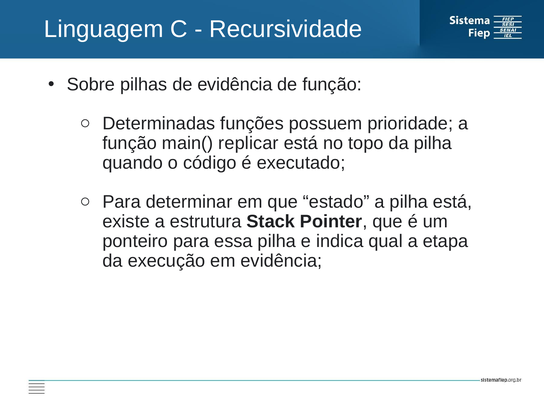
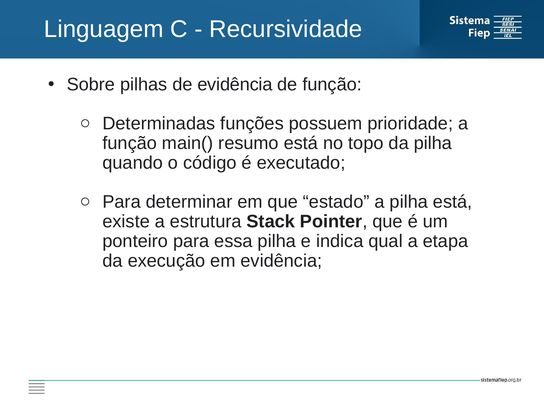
replicar: replicar -> resumo (249, 143)
